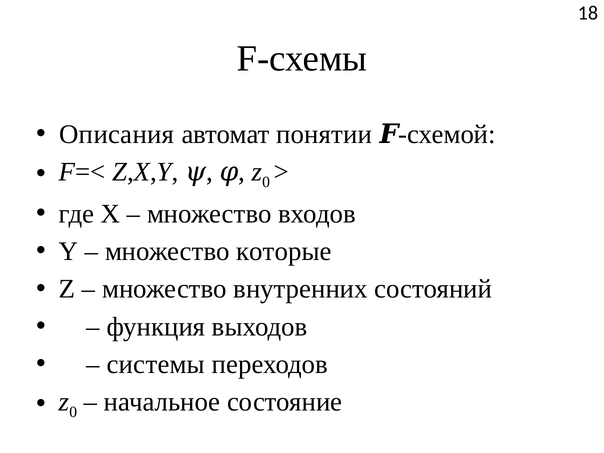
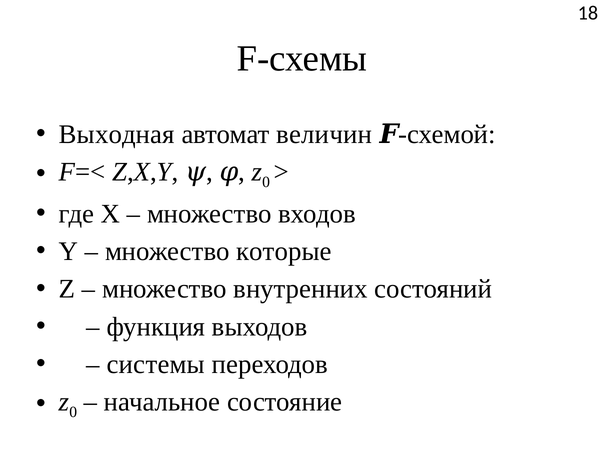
Описания: Описания -> Выходная (117, 134)
понятии: понятии -> величин (324, 134)
